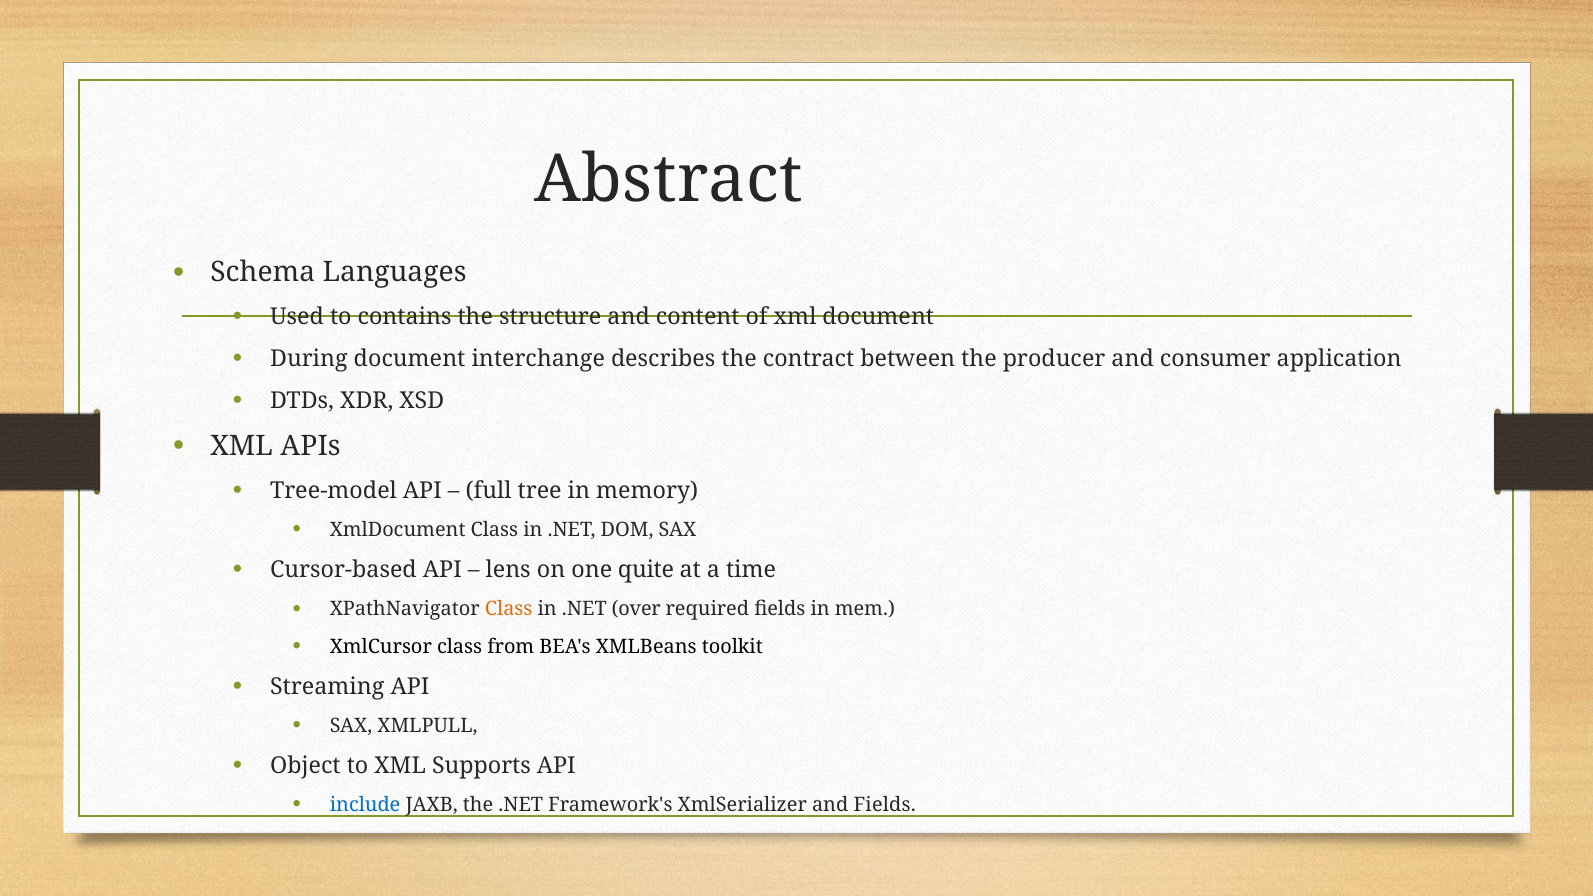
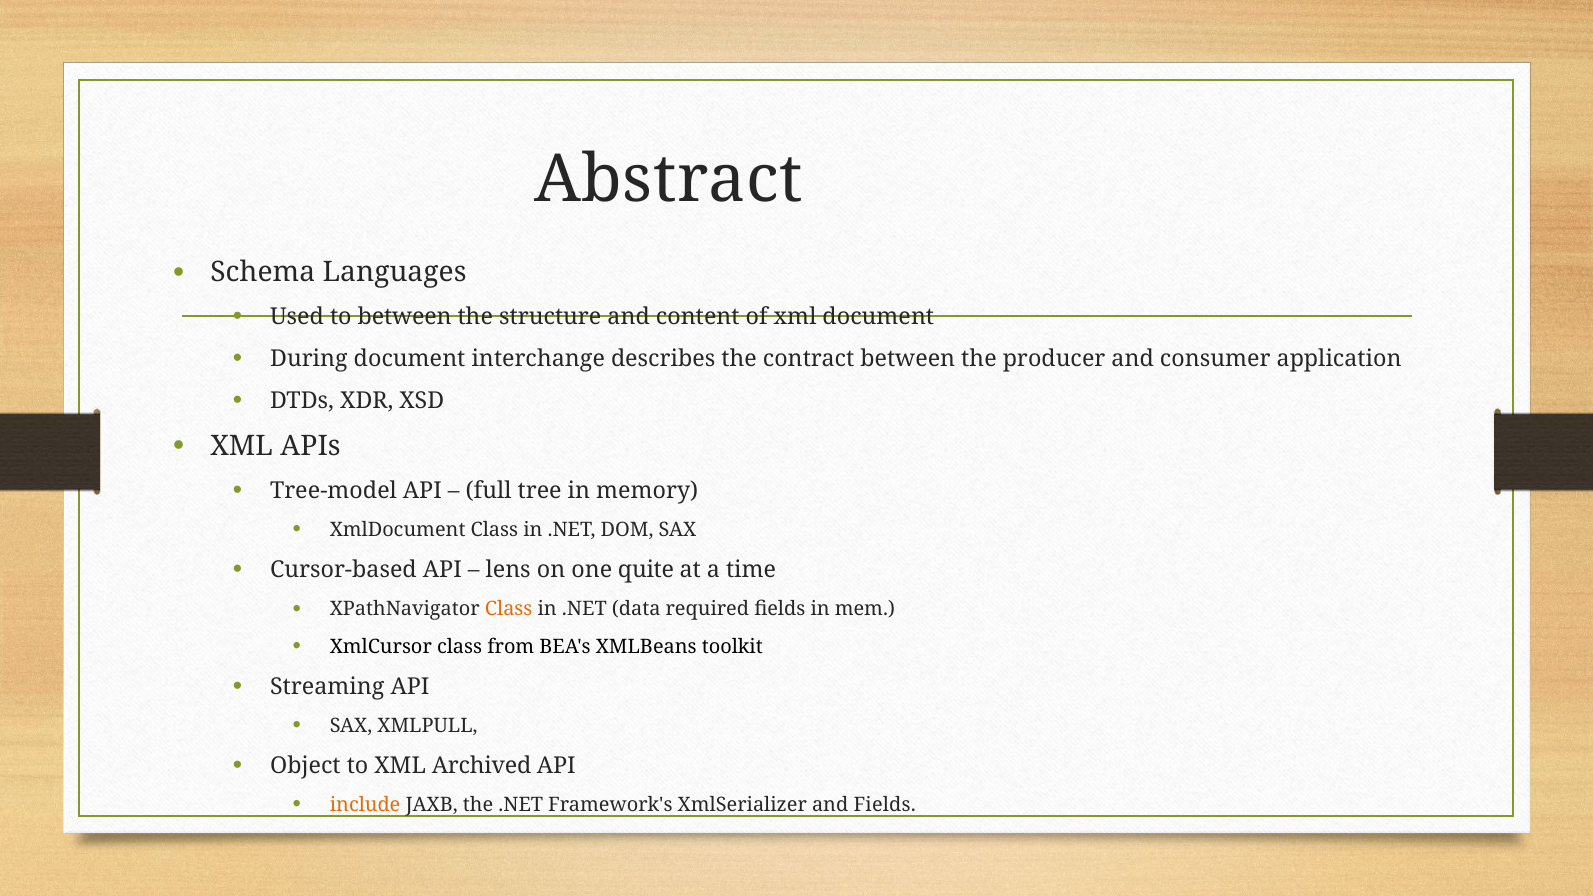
to contains: contains -> between (405, 317)
over: over -> data (636, 609)
Supports: Supports -> Archived (482, 766)
include colour: blue -> orange (365, 805)
